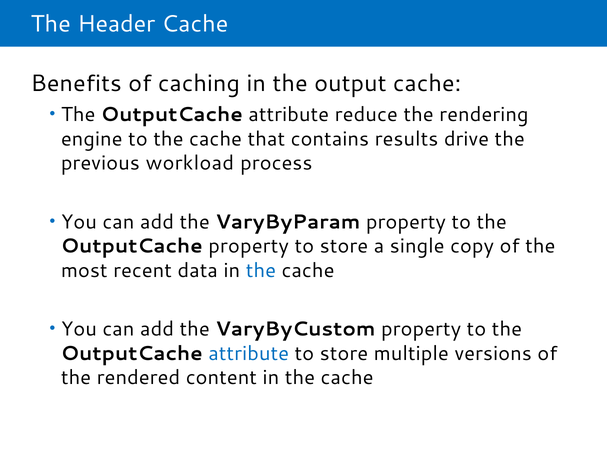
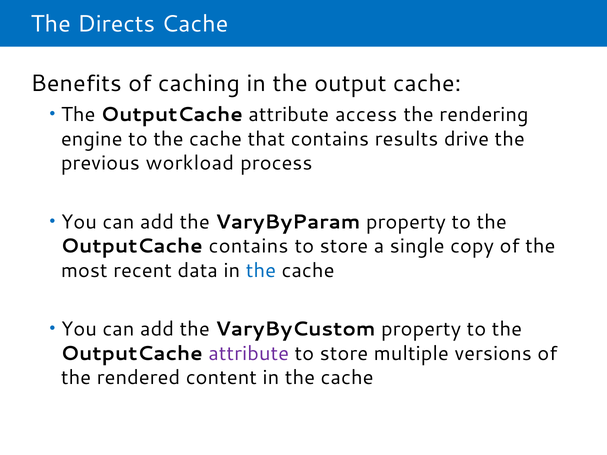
Header: Header -> Directs (116, 24)
reduce: reduce -> access (366, 115)
OutputCache property: property -> contains (249, 246)
attribute colour: blue -> purple (249, 354)
